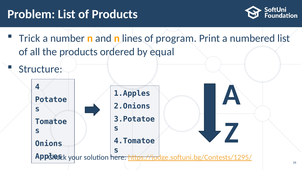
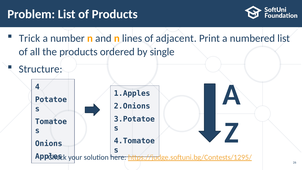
program: program -> adjacent (176, 38)
equal: equal -> single (162, 52)
